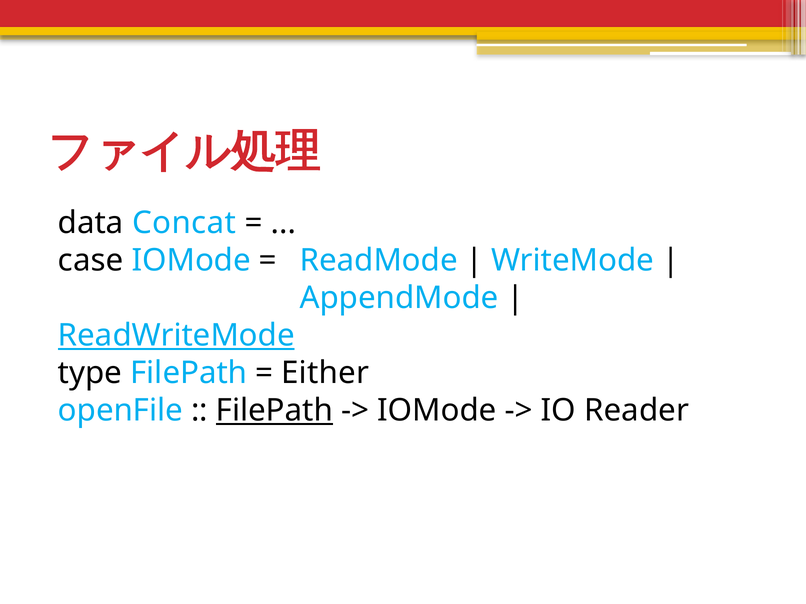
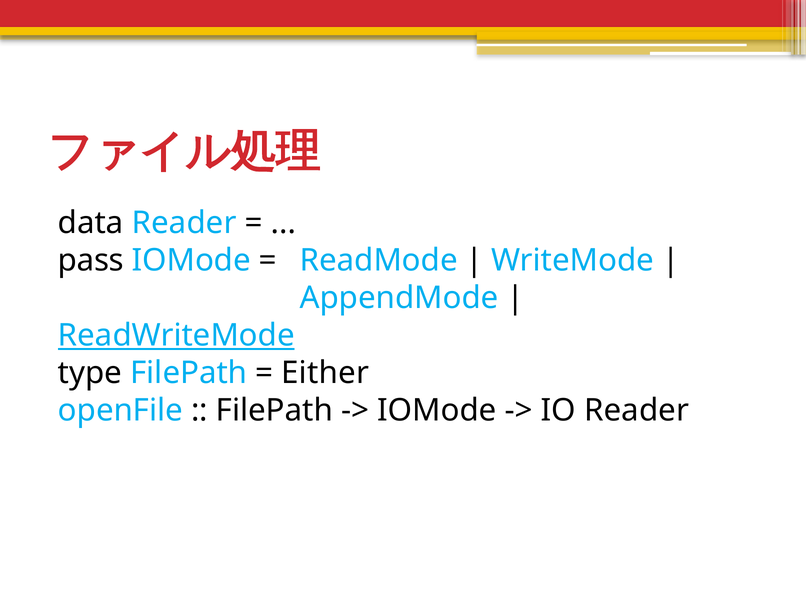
data Concat: Concat -> Reader (184, 223)
case: case -> pass (91, 261)
FilePath underline: present -> none (275, 411)
